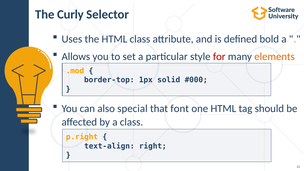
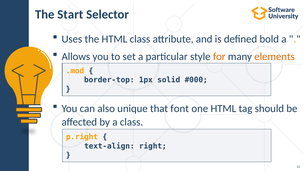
Curly: Curly -> Start (70, 14)
for colour: red -> orange (219, 56)
special: special -> unique (132, 109)
